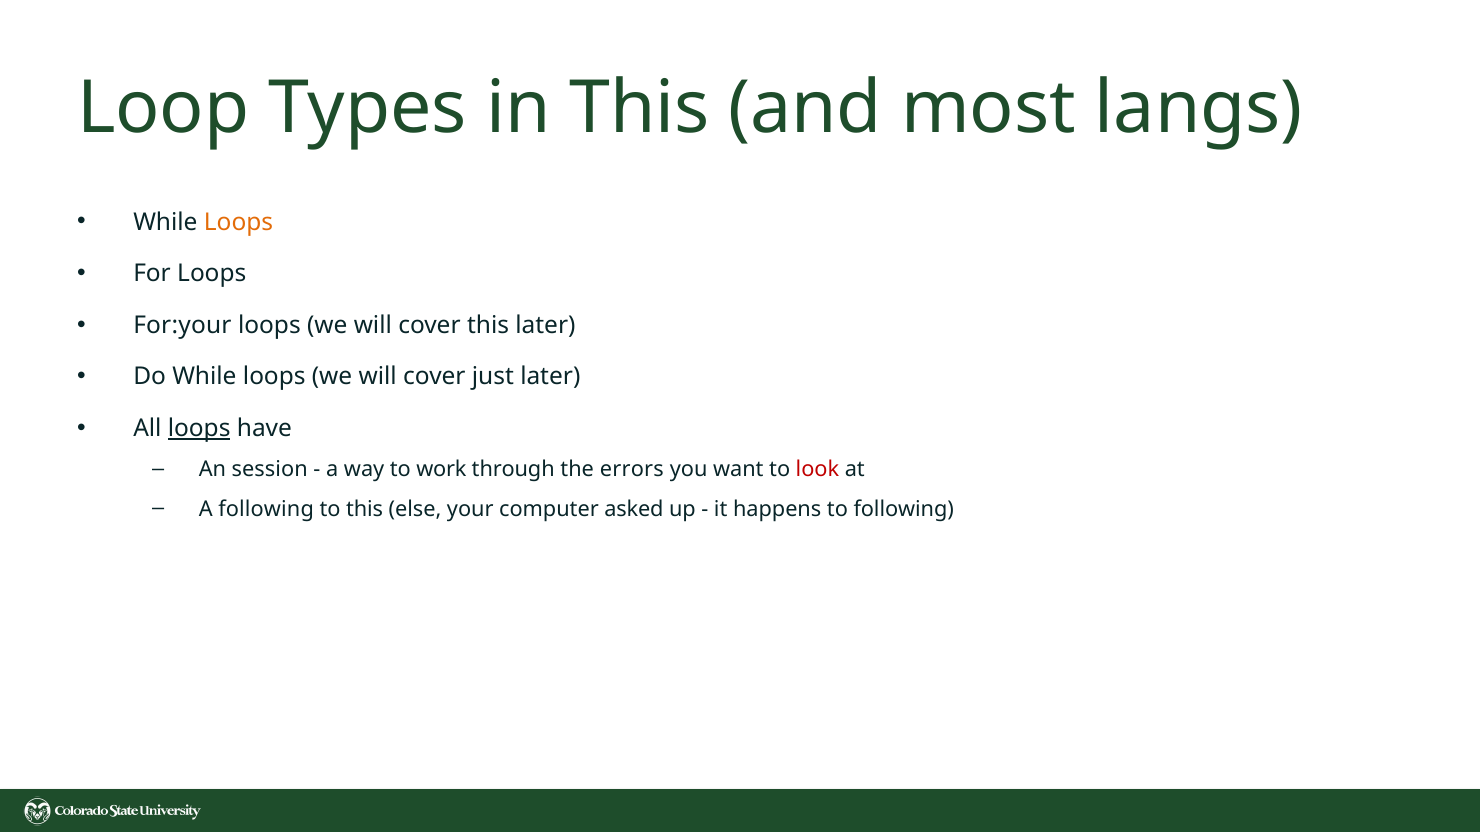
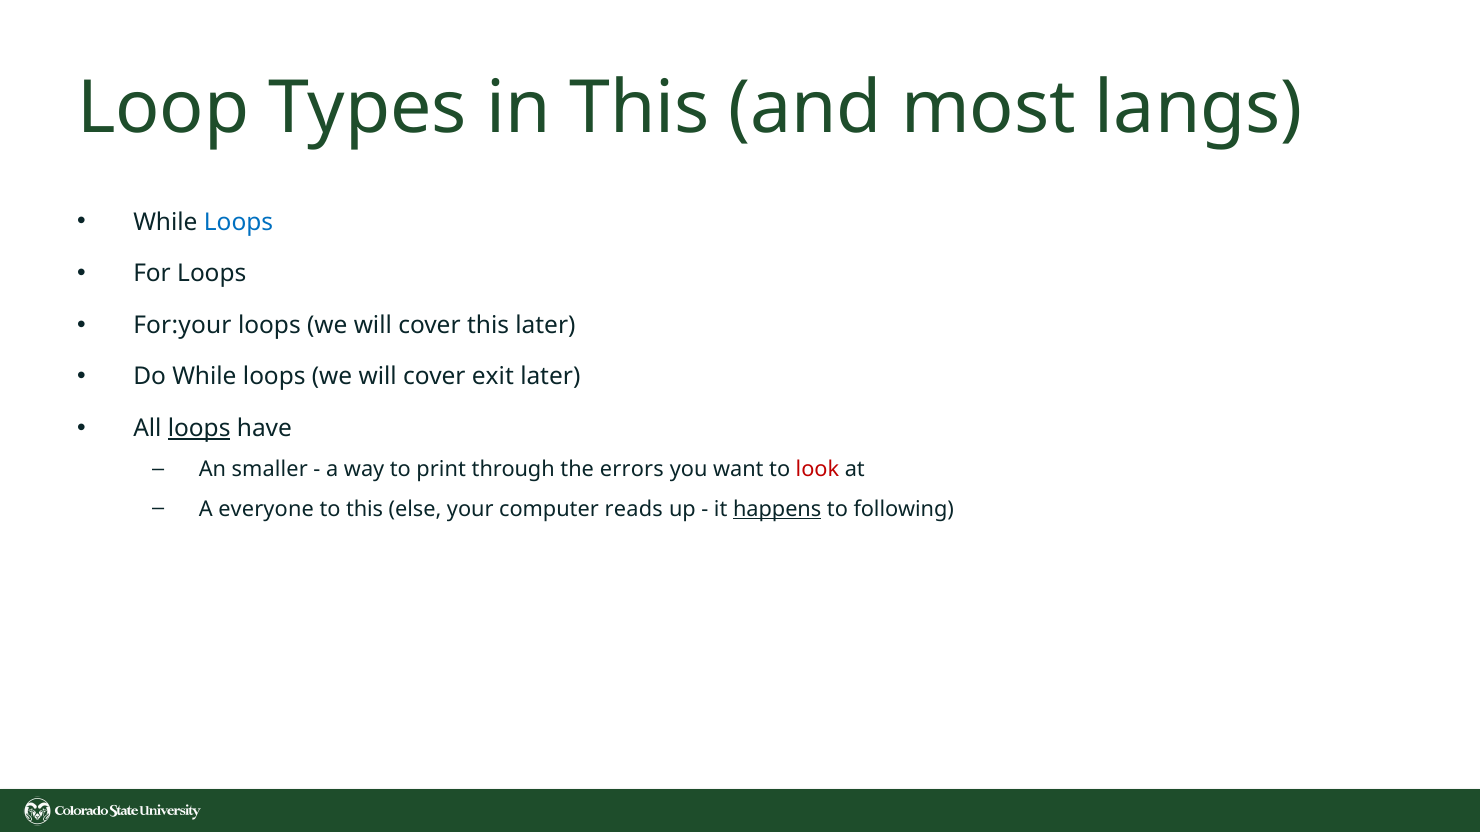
Loops colour: orange -> blue (239, 222)
just: just -> exit (493, 377)
session: session -> smaller (270, 470)
work: work -> print (441, 470)
A following: following -> everyone (266, 509)
asked: asked -> reads (634, 509)
happens underline: none -> present (777, 509)
